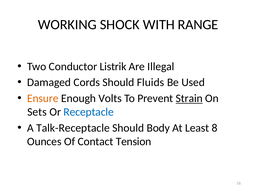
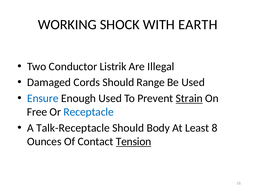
RANGE: RANGE -> EARTH (198, 25)
Fluids: Fluids -> Range (151, 82)
Ensure colour: orange -> blue (43, 98)
Enough Volts: Volts -> Used (110, 98)
Sets: Sets -> Free (37, 112)
Tension underline: none -> present (134, 142)
